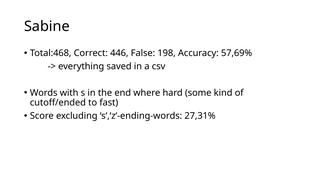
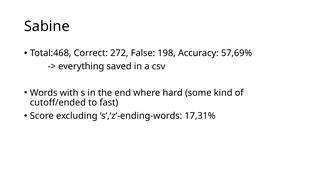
446: 446 -> 272 (119, 53)
27,31%: 27,31% -> 17,31% (200, 116)
